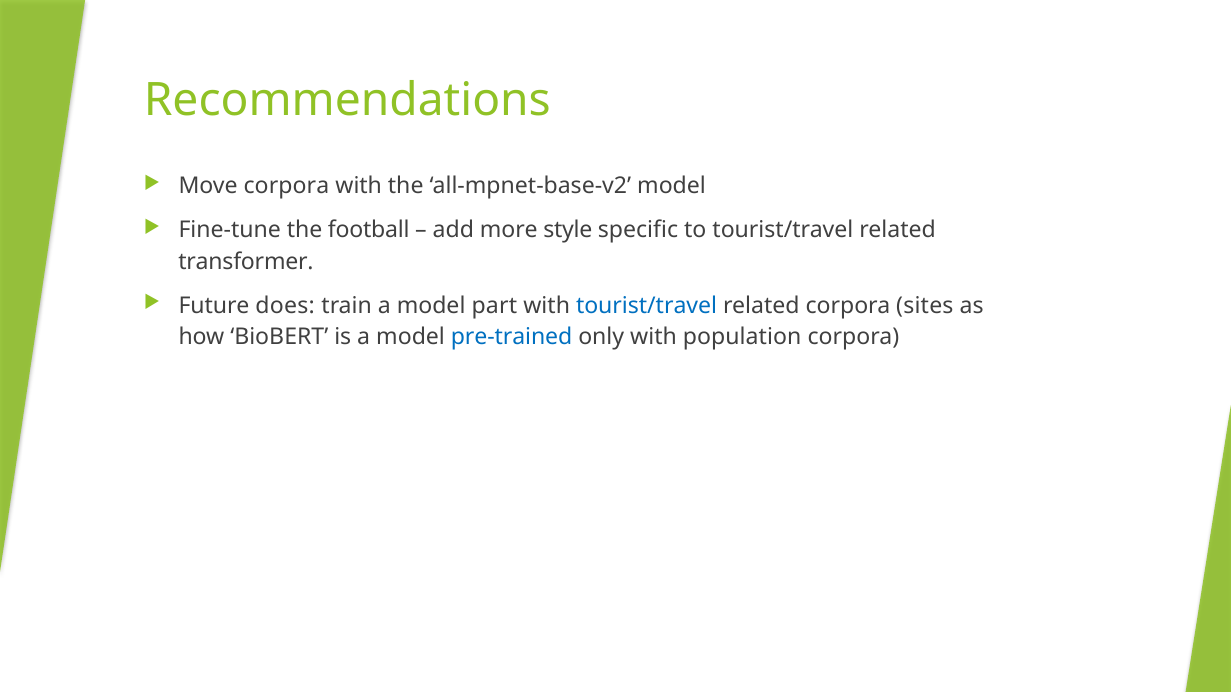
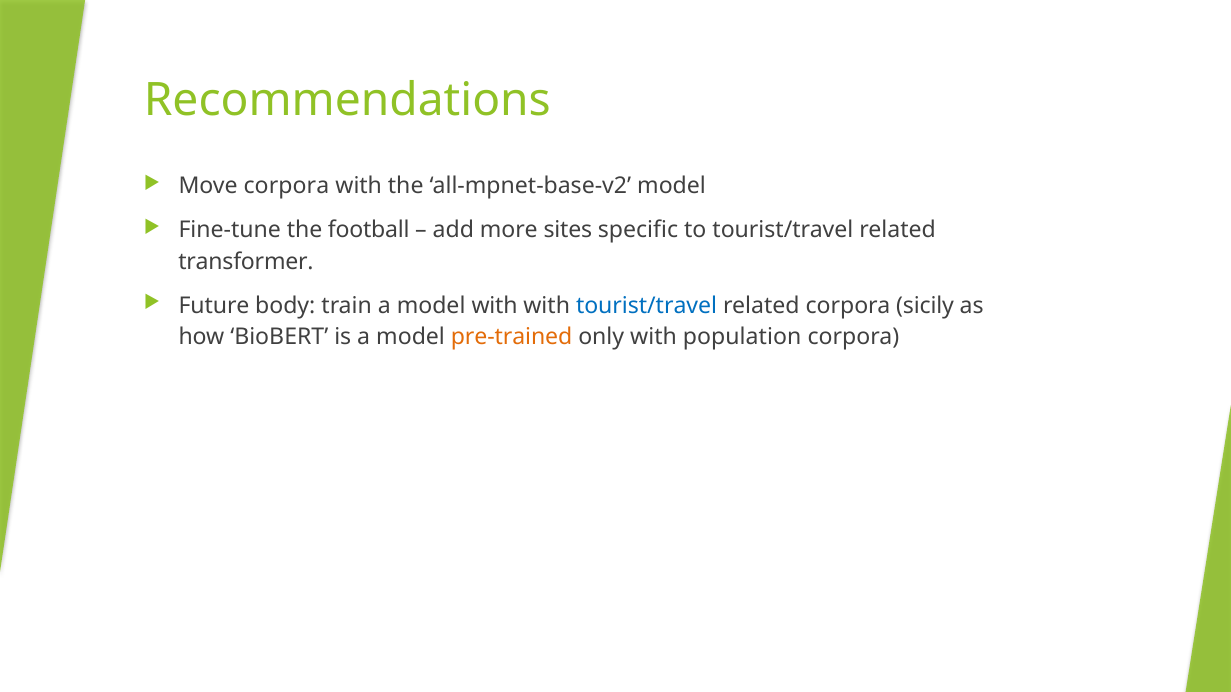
style: style -> sites (568, 230)
does: does -> body (285, 306)
model part: part -> with (495, 306)
sites: sites -> sicily (925, 306)
pre-trained colour: blue -> orange (512, 337)
